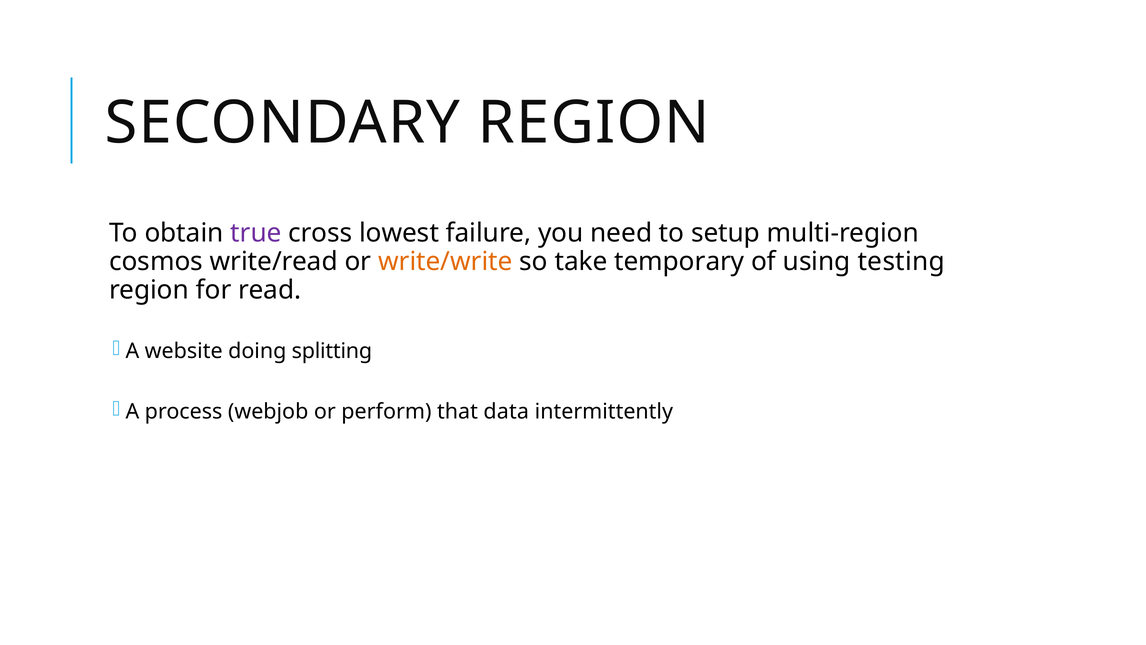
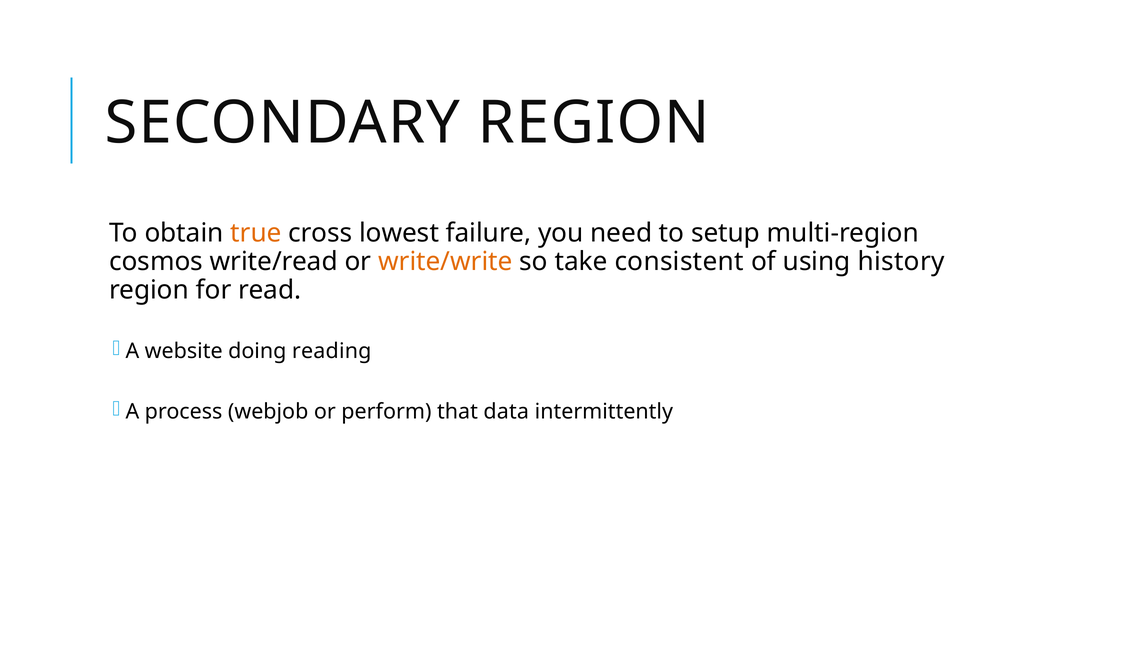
true colour: purple -> orange (256, 233)
temporary: temporary -> consistent (679, 262)
testing: testing -> history (901, 262)
splitting: splitting -> reading (332, 351)
